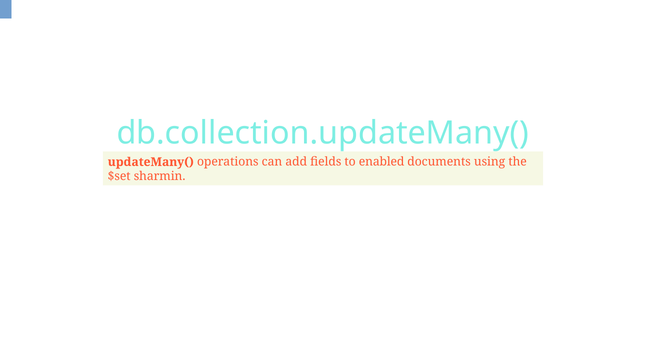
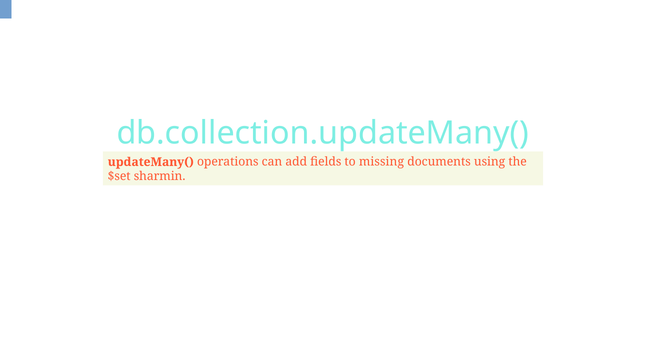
enabled: enabled -> missing (381, 162)
